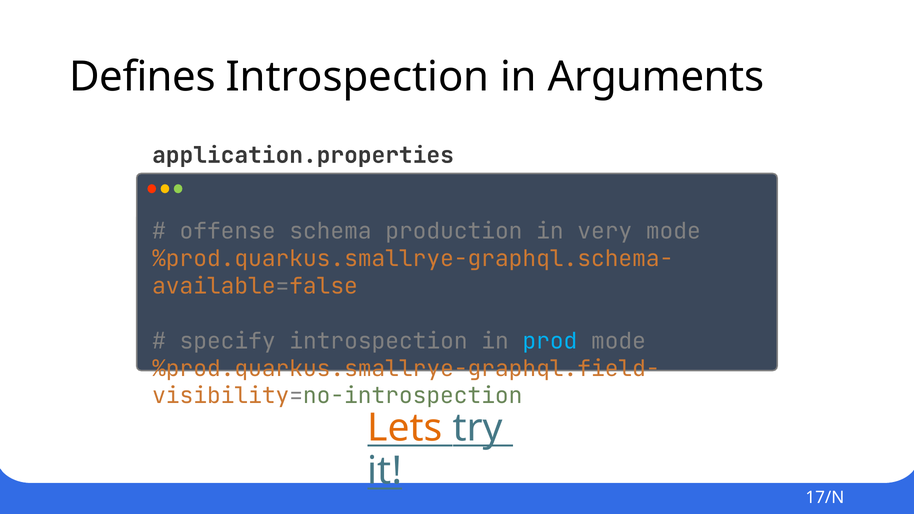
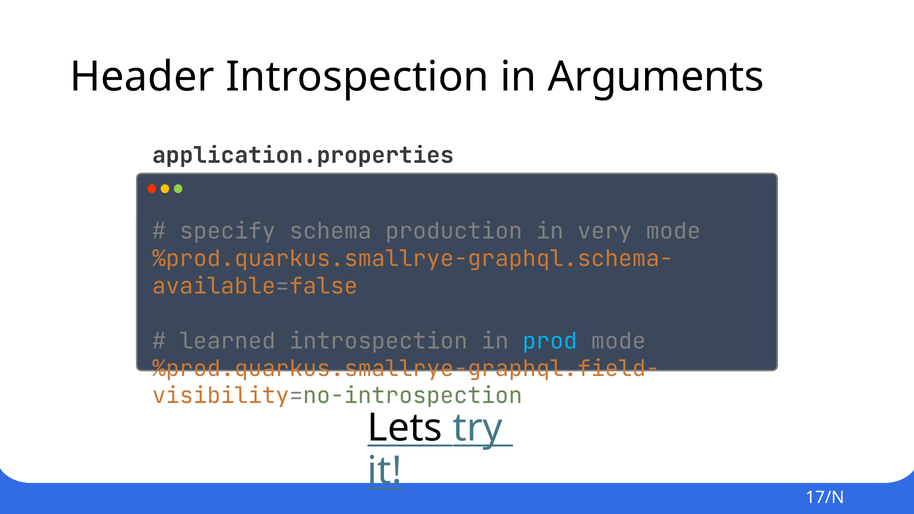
Defines: Defines -> Header (142, 77)
offense: offense -> specify (228, 231)
specify: specify -> learned (228, 341)
Lets colour: orange -> black (405, 428)
